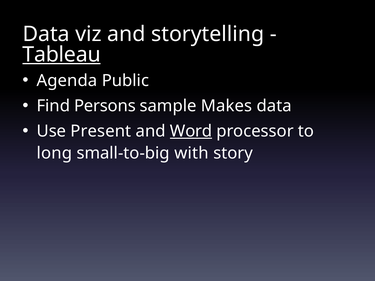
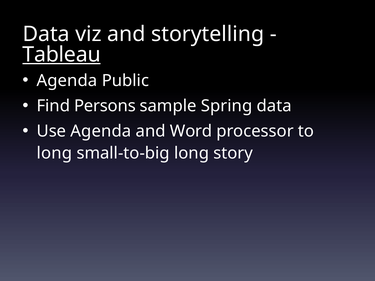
Makes: Makes -> Spring (227, 106)
Use Present: Present -> Agenda (101, 131)
Word underline: present -> none (191, 131)
small-to-big with: with -> long (192, 153)
